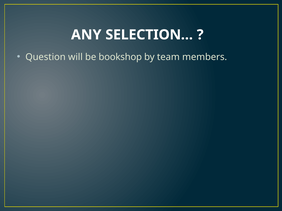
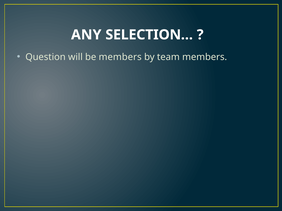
be bookshop: bookshop -> members (120, 57)
